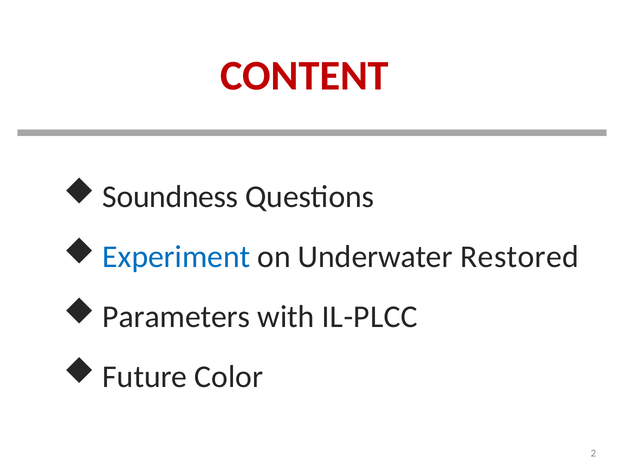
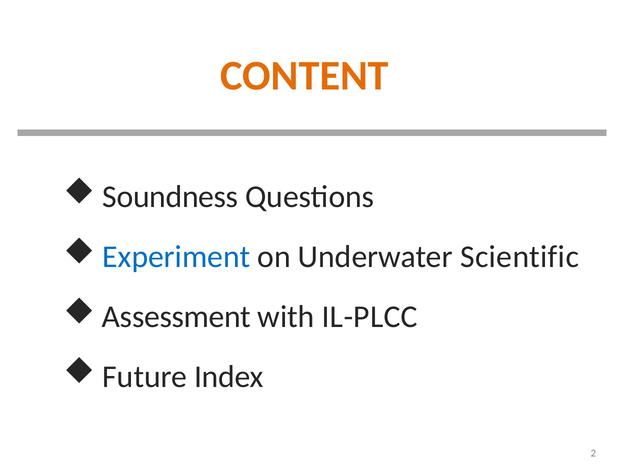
CONTENT colour: red -> orange (304, 76)
Restored: Restored -> Scientific (520, 257)
Parameters: Parameters -> Assessment (176, 317)
Color: Color -> Index (229, 377)
